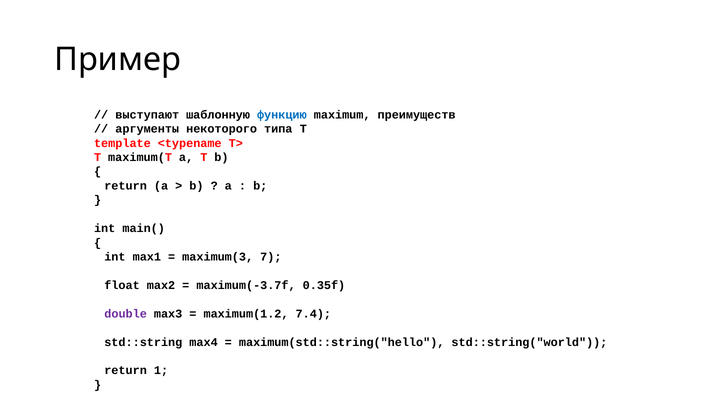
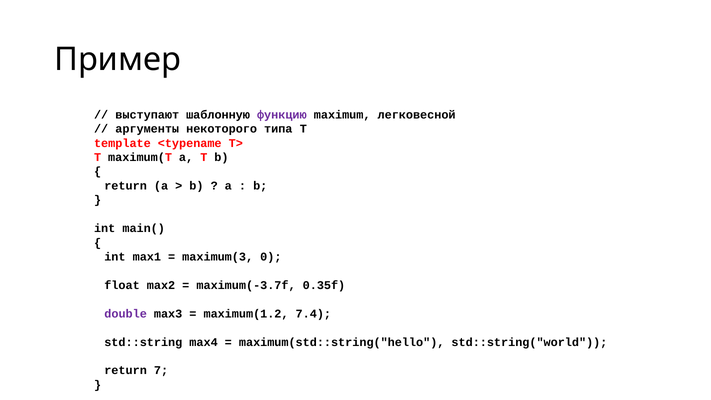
функцию colour: blue -> purple (282, 115)
преимуществ: преимуществ -> легковесной (417, 115)
7: 7 -> 0 (271, 257)
1: 1 -> 7 (161, 371)
